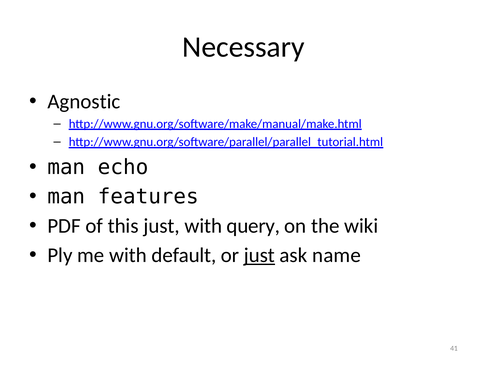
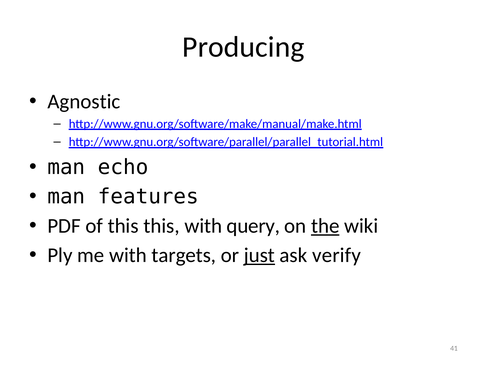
Necessary: Necessary -> Producing (243, 47)
this just: just -> this (162, 226)
the underline: none -> present (325, 226)
default: default -> targets (184, 256)
name: name -> verify (337, 256)
